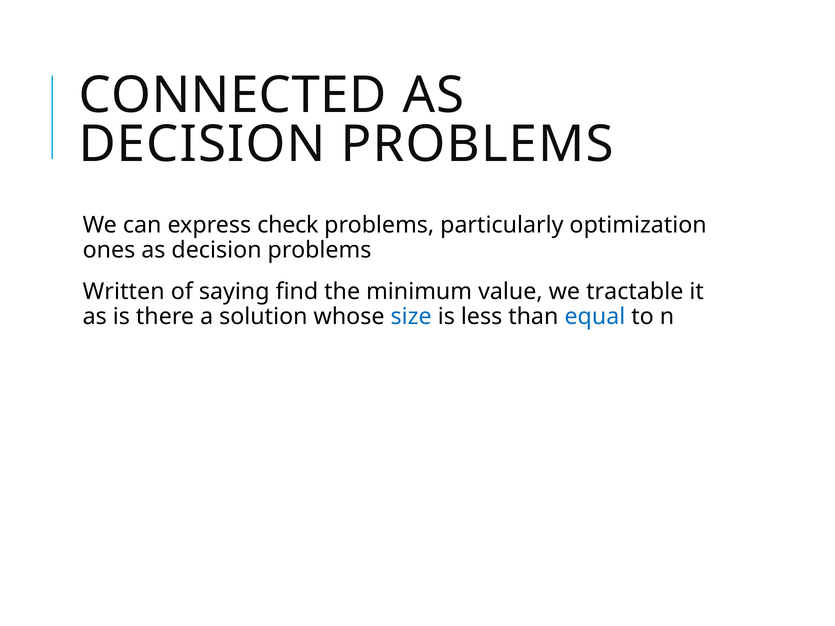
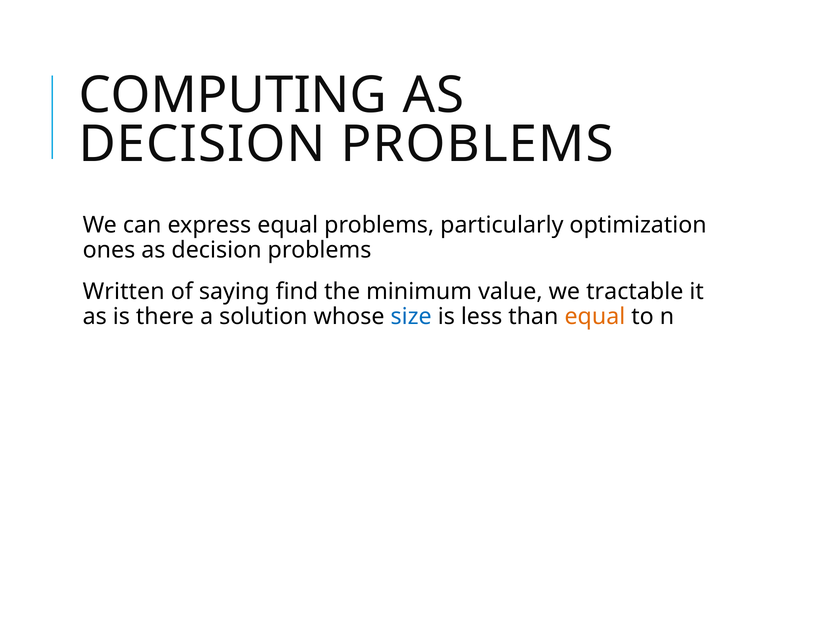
CONNECTED: CONNECTED -> COMPUTING (233, 95)
express check: check -> equal (288, 225)
equal colour: blue -> orange (595, 317)
